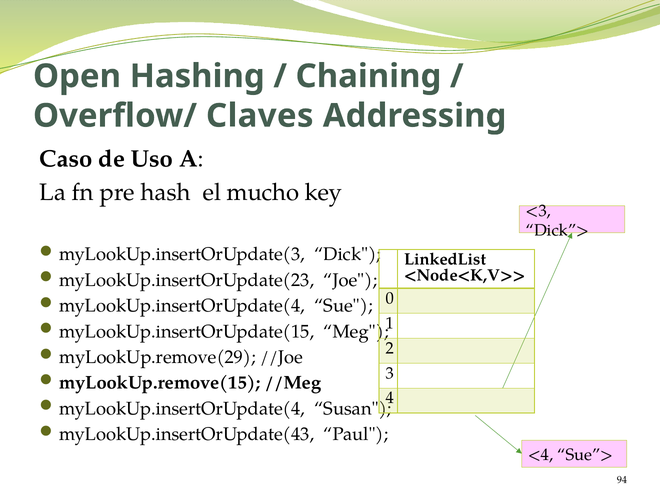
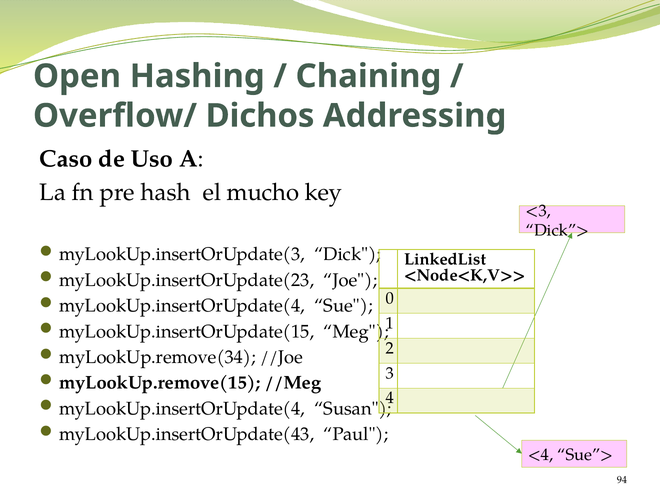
Claves: Claves -> Dichos (260, 116)
myLookUp.remove(29: myLookUp.remove(29 -> myLookUp.remove(34 (158, 357)
